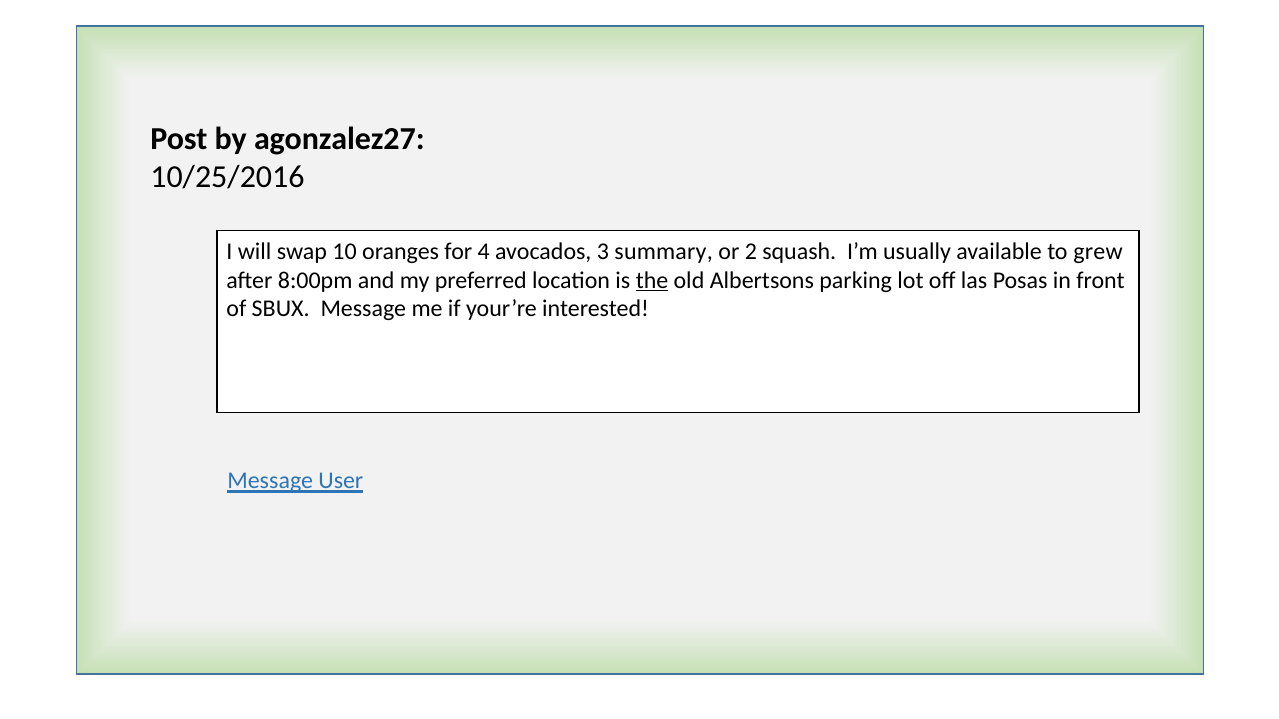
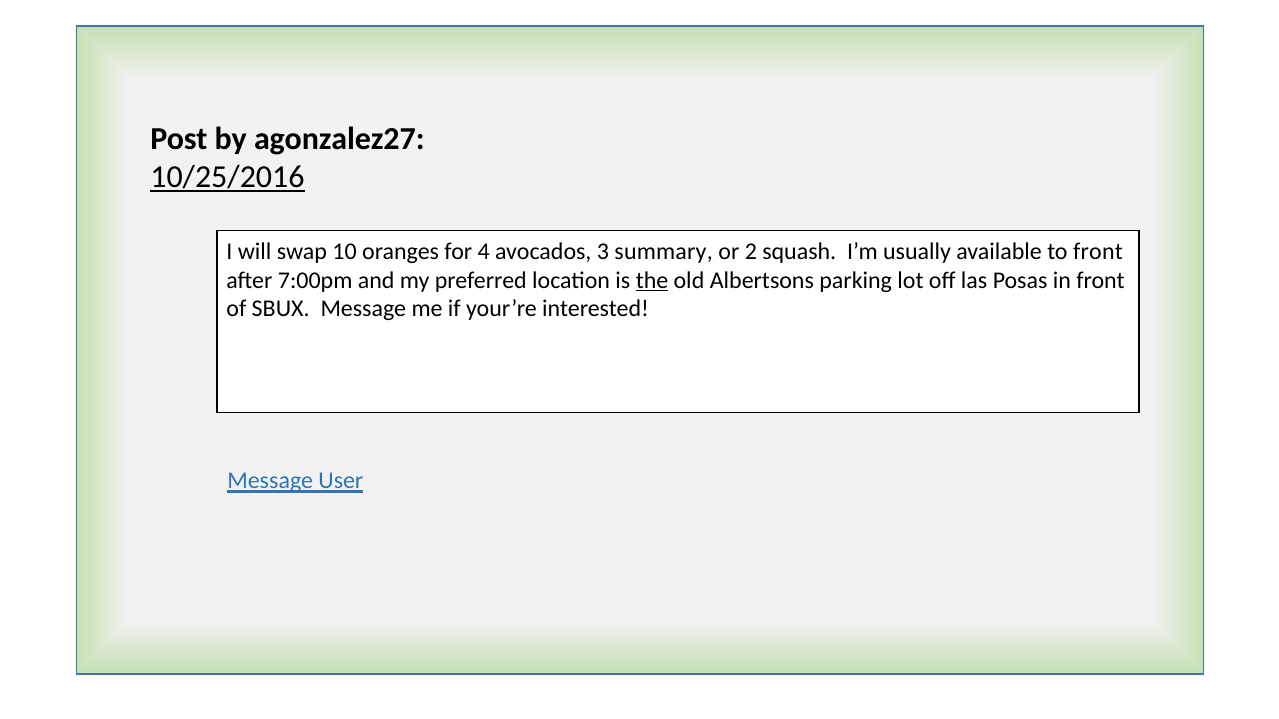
10/25/2016 underline: none -> present (227, 177)
to grew: grew -> front (1098, 252)
8:00pm: 8:00pm -> 7:00pm (315, 280)
